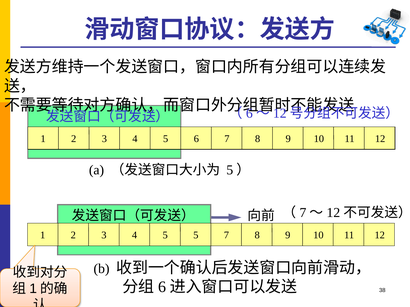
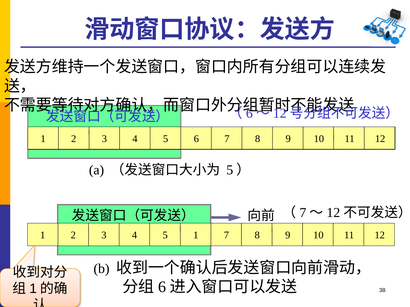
5 5: 5 -> 1 (196, 236)
